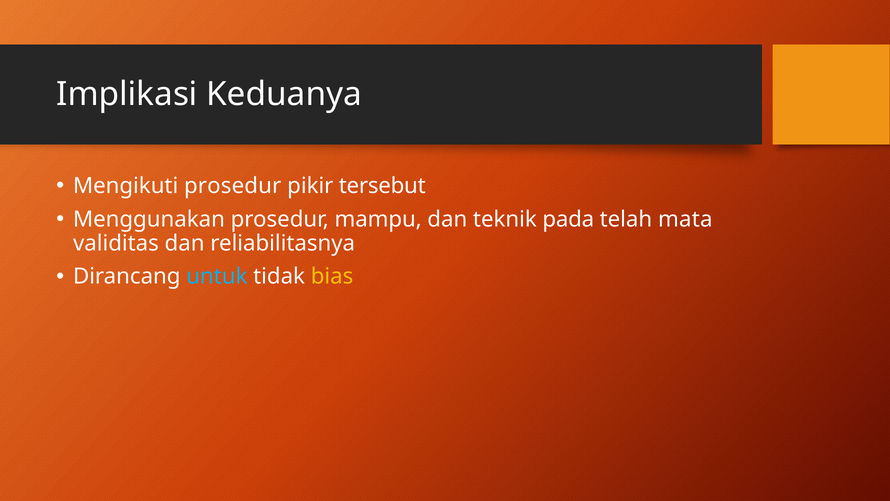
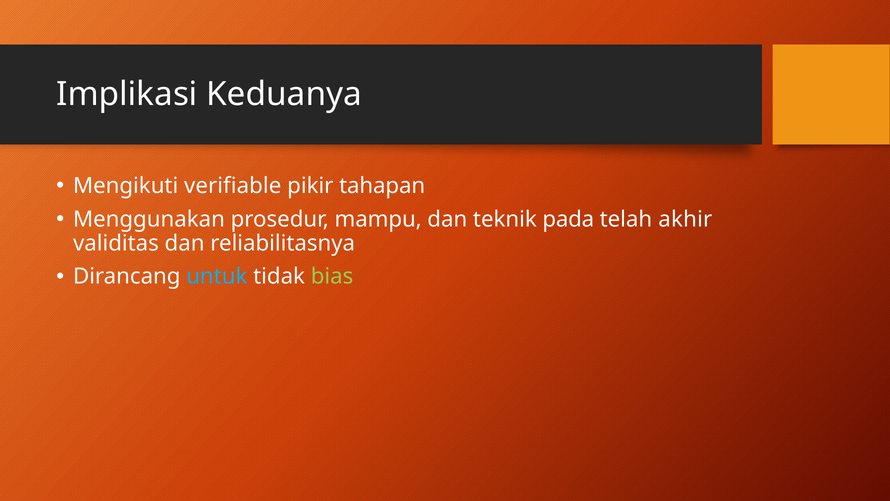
Mengikuti prosedur: prosedur -> verifiable (233, 186)
tersebut: tersebut -> tahapan (382, 186)
mata: mata -> akhir (685, 219)
bias colour: yellow -> light green (332, 276)
